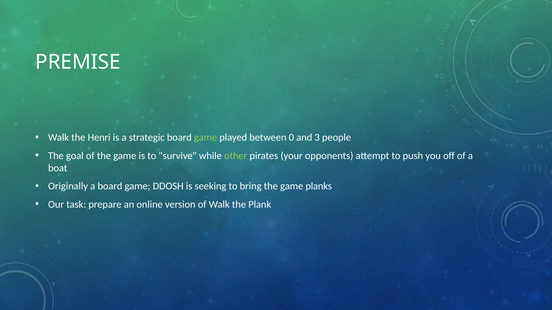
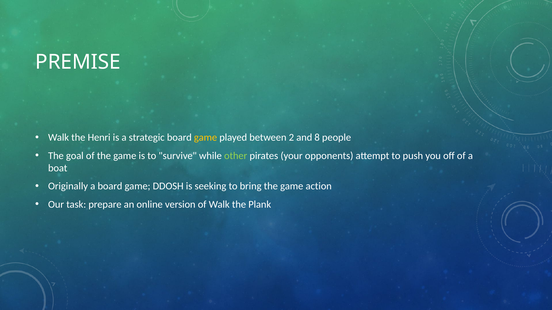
game colour: light green -> yellow (206, 138)
0: 0 -> 2 (291, 138)
3: 3 -> 8 (317, 138)
planks: planks -> action (319, 187)
